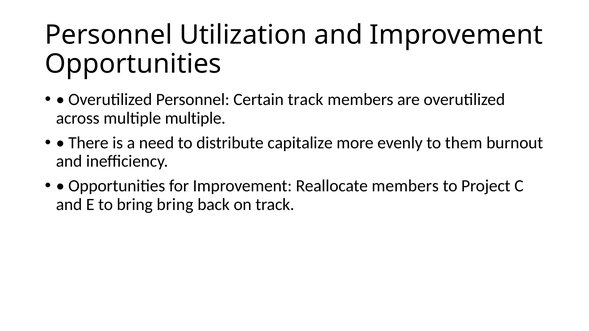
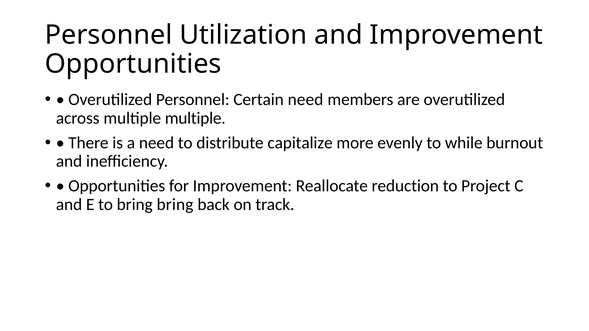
Certain track: track -> need (306, 100)
them: them -> while (464, 143)
Reallocate members: members -> reduction (405, 186)
